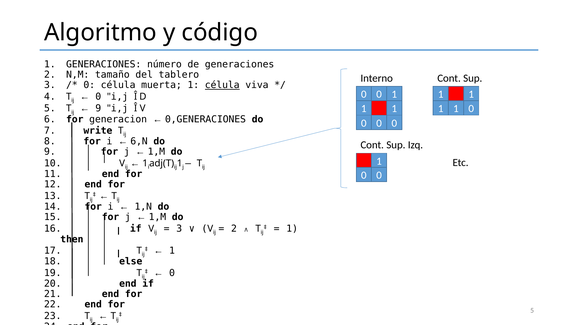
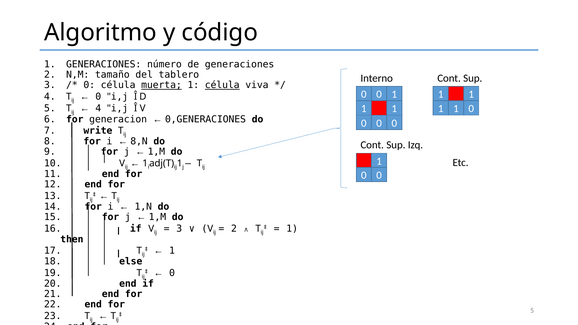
muerta underline: none -> present (162, 85)
9: 9 -> 4 (98, 109)
6,N: 6,N -> 8,N (139, 141)
